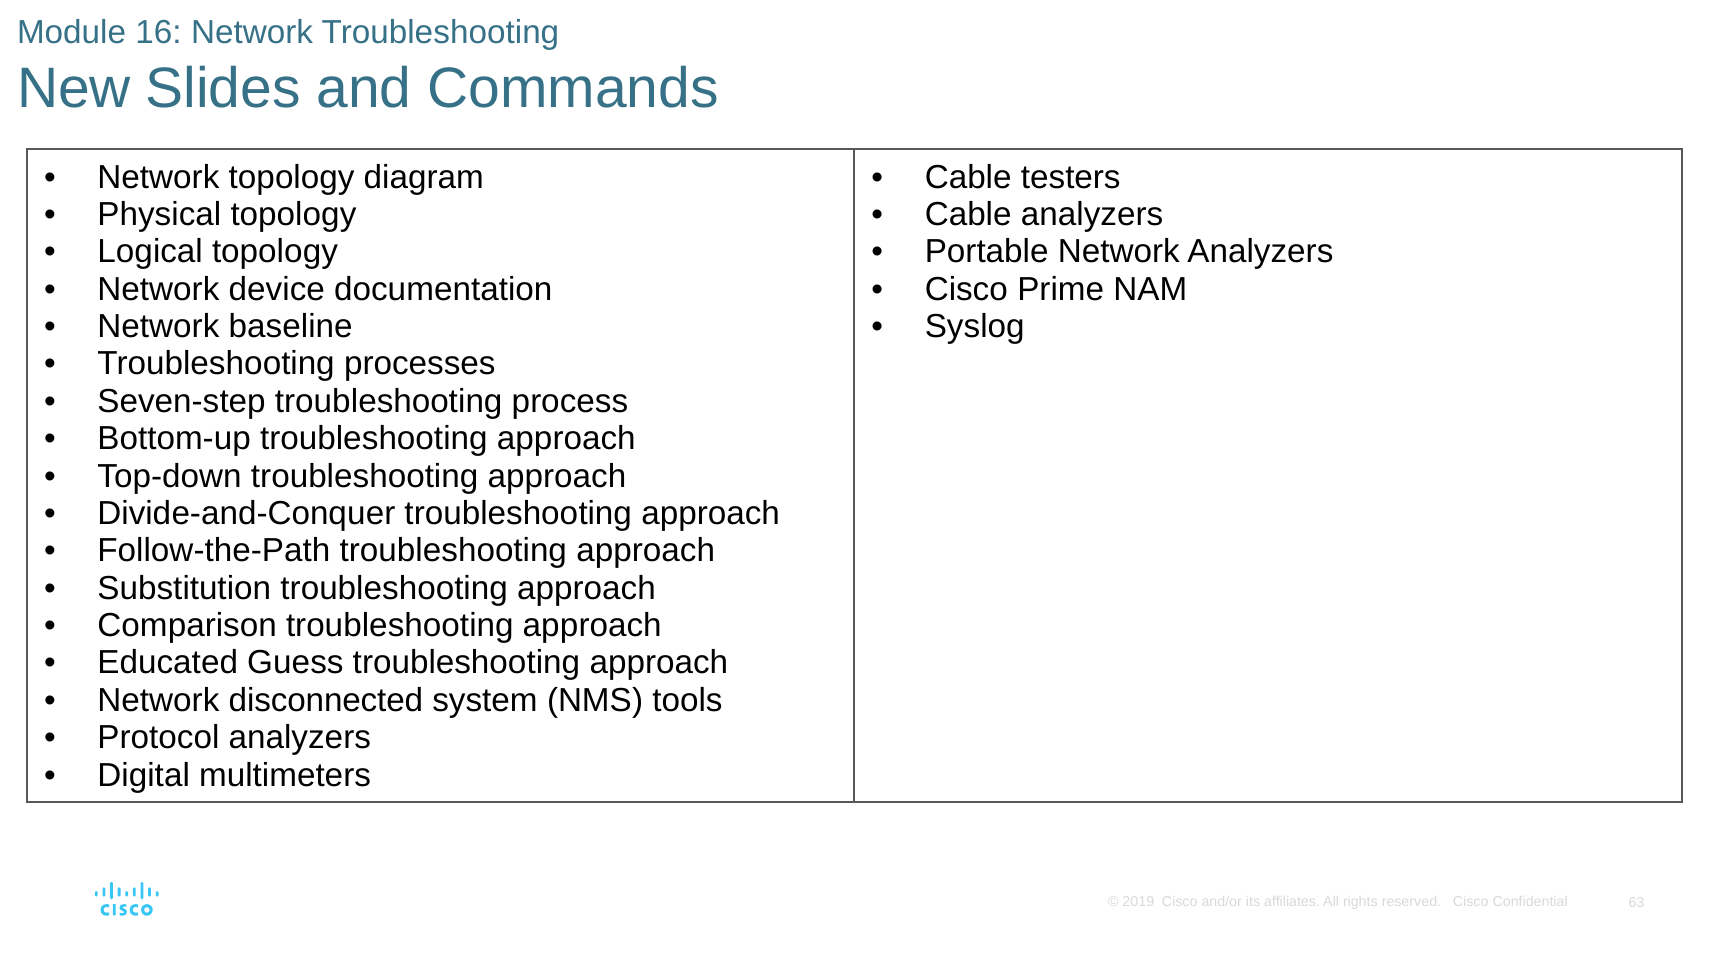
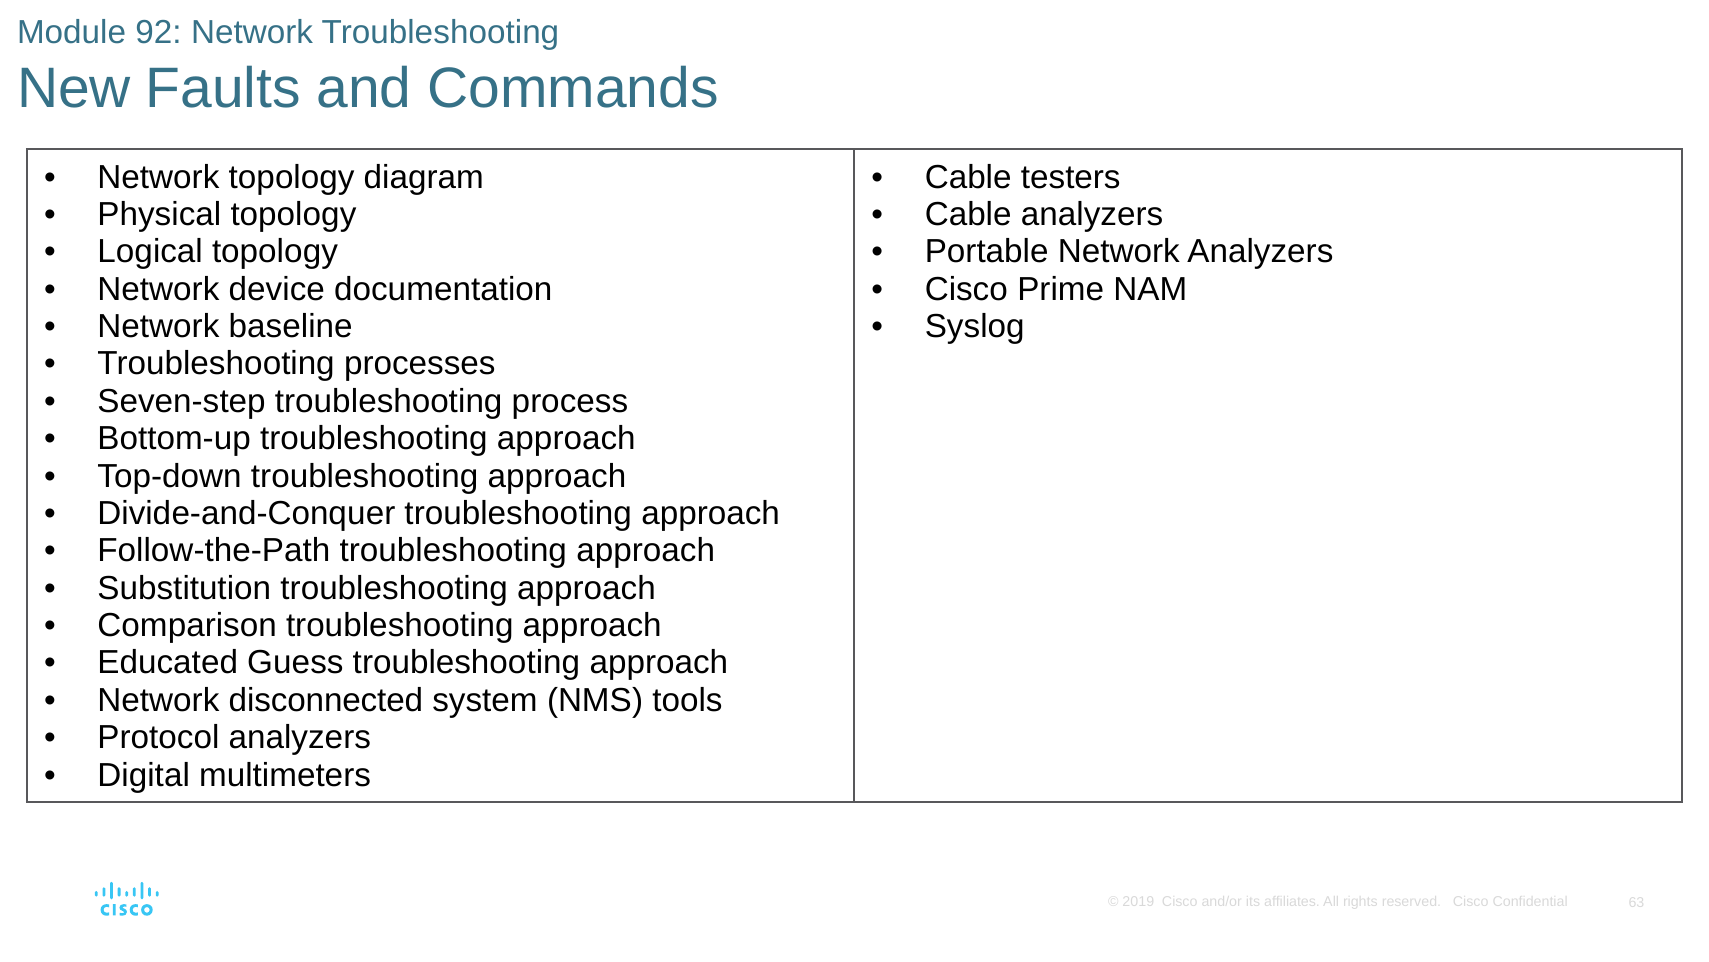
16: 16 -> 92 (158, 33)
Slides: Slides -> Faults (223, 89)
